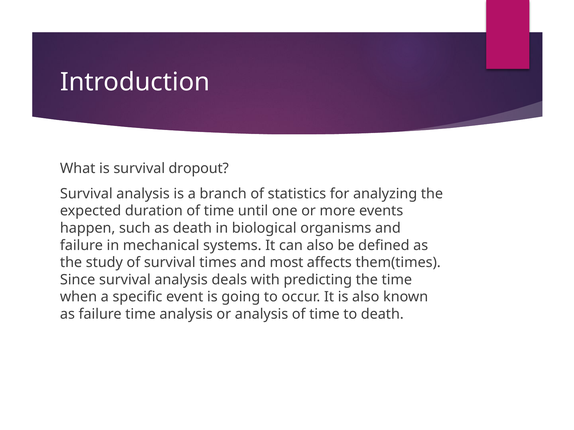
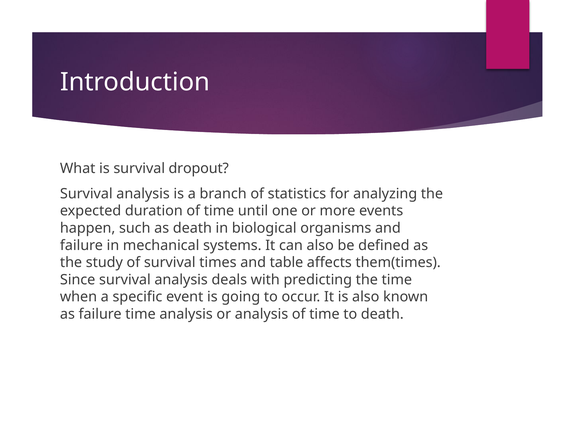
most: most -> table (286, 263)
